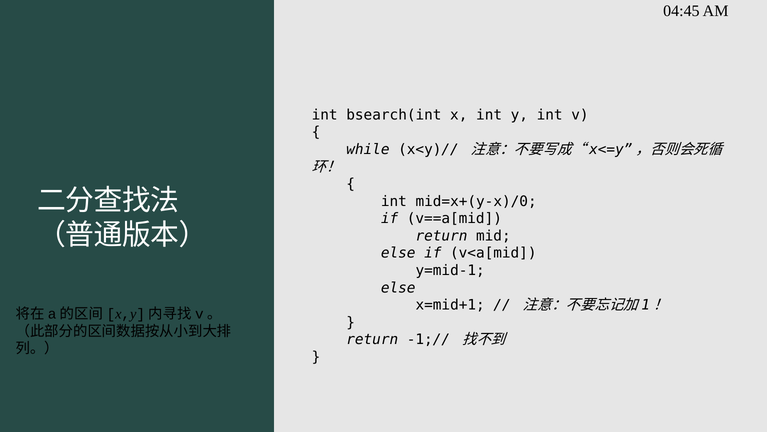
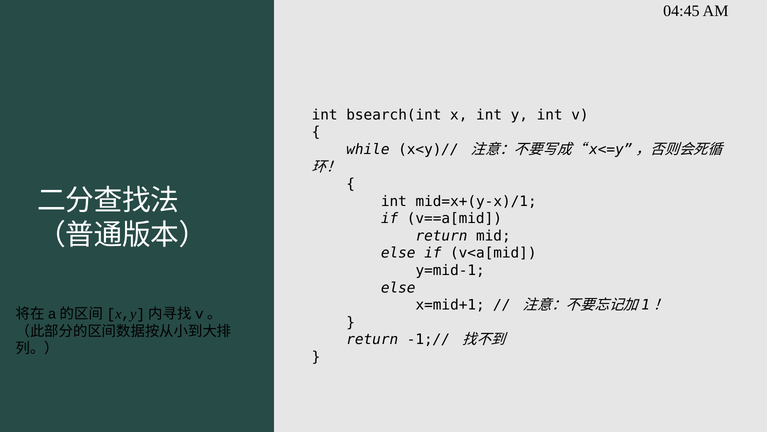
mid=x+(y-x)/0: mid=x+(y-x)/0 -> mid=x+(y-x)/1 (476, 201)
